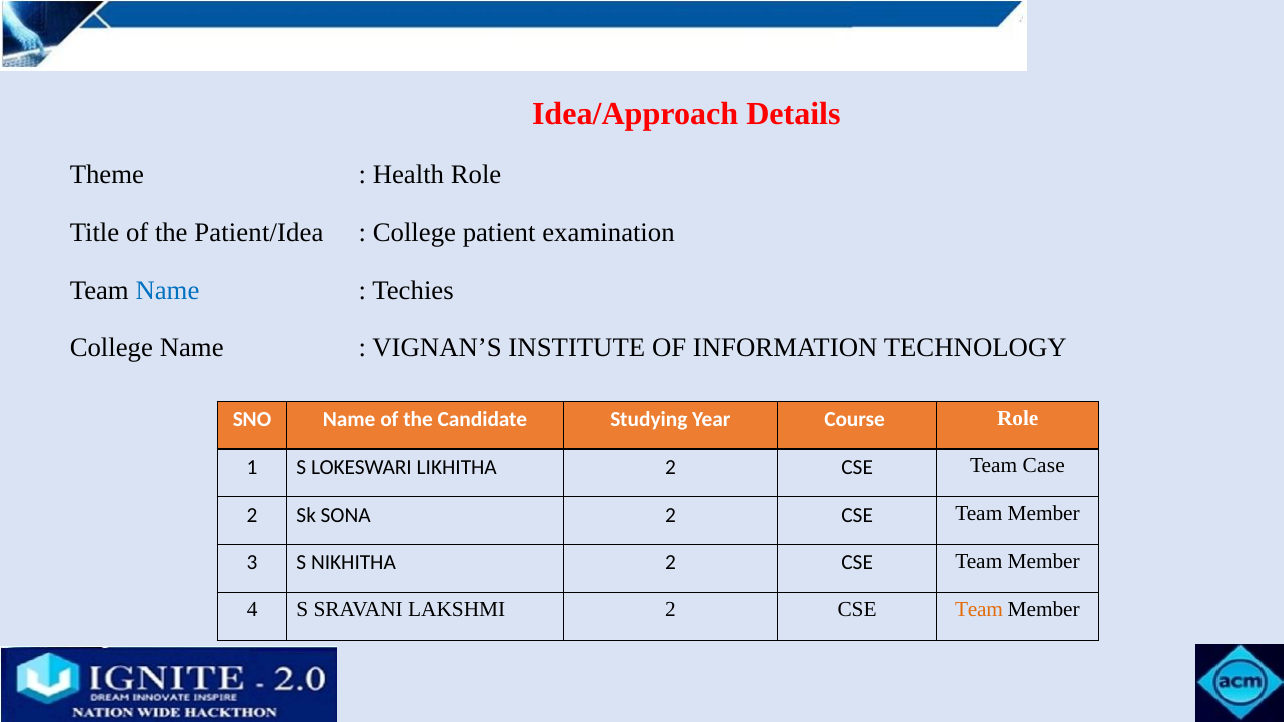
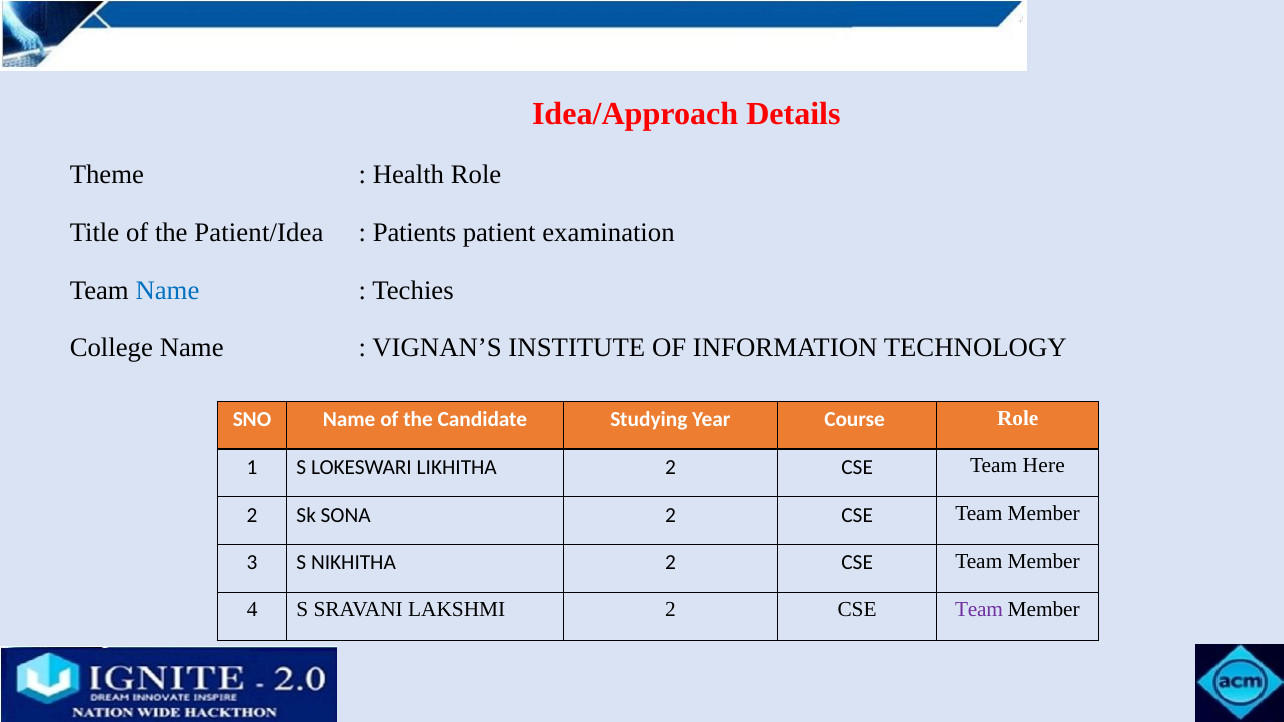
College: College -> Patients (415, 232)
Case: Case -> Here (1044, 466)
Team colour: orange -> purple (979, 610)
